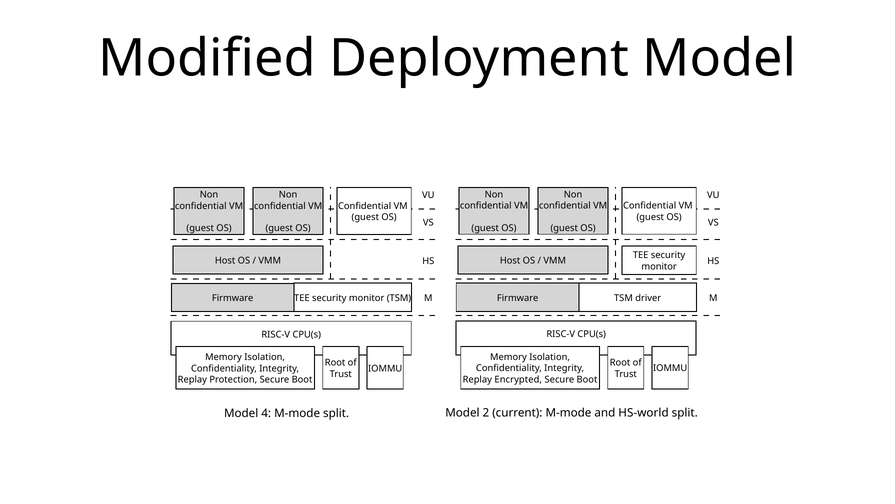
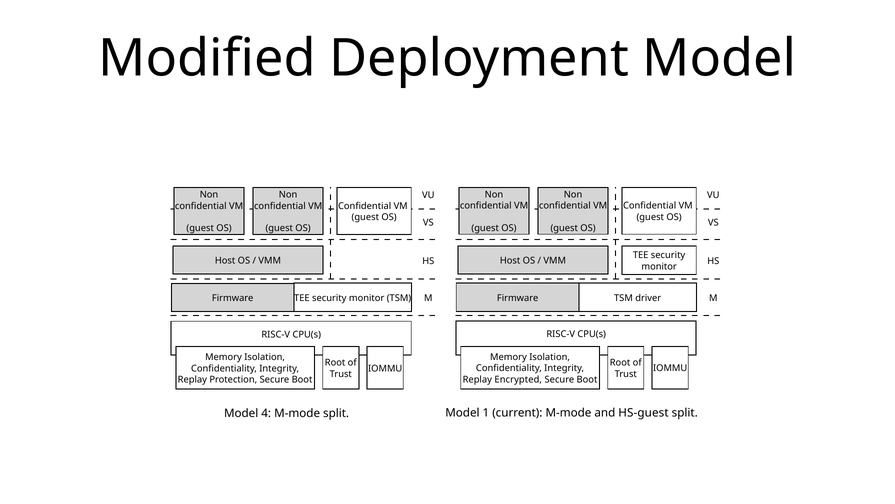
2: 2 -> 1 (486, 413)
HS-world: HS-world -> HS-guest (643, 413)
